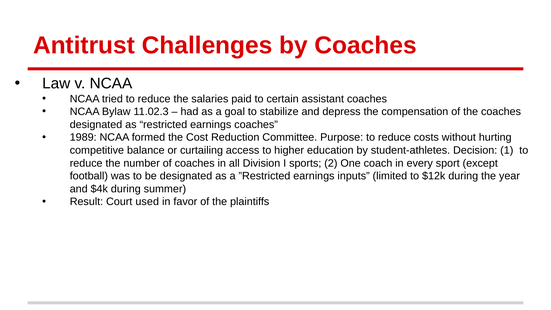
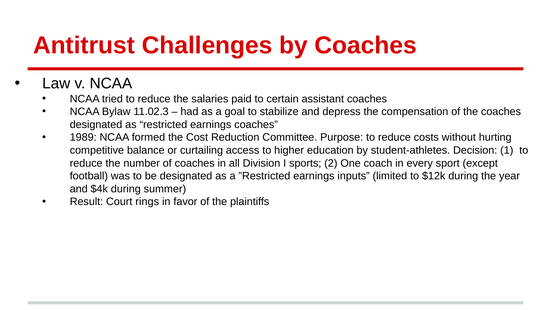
used: used -> rings (147, 202)
